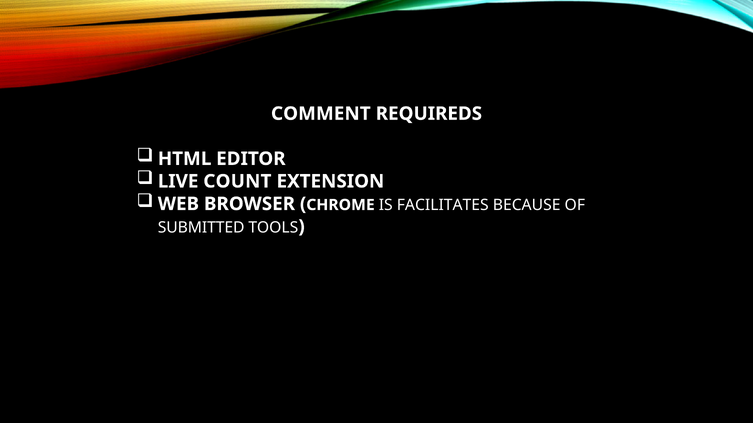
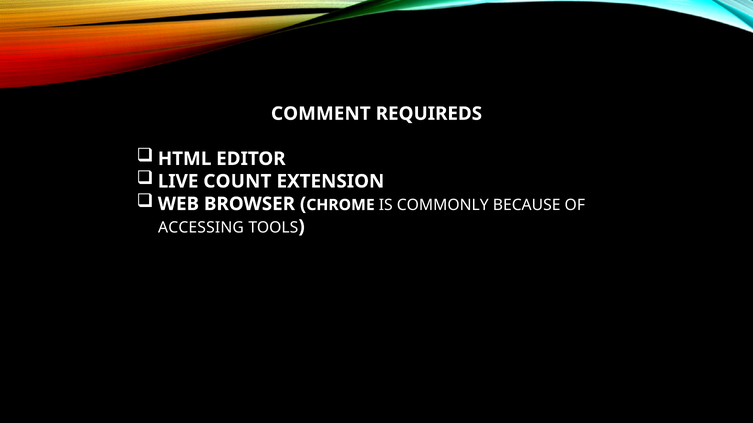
FACILITATES: FACILITATES -> COMMONLY (443, 205)
SUBMITTED: SUBMITTED -> ACCESSING (201, 228)
